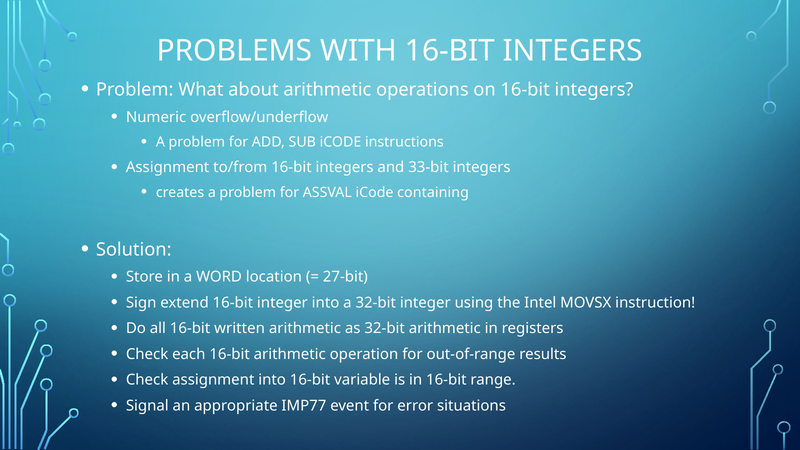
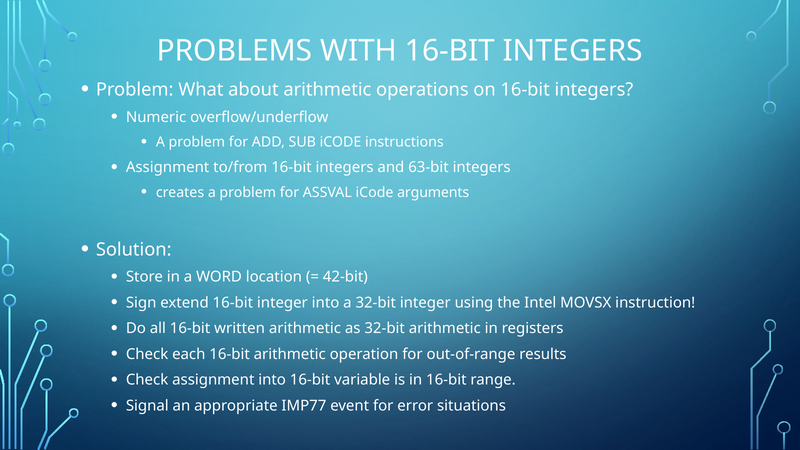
33-bit: 33-bit -> 63-bit (428, 167)
containing: containing -> arguments (433, 192)
27-bit: 27-bit -> 42-bit (345, 277)
